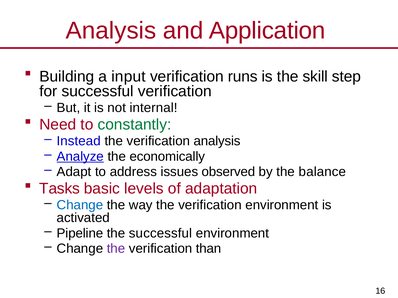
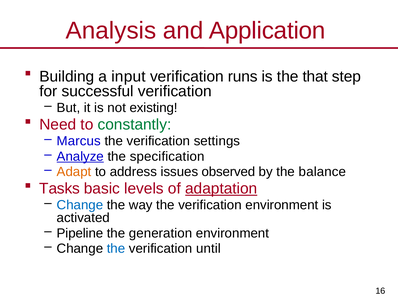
skill: skill -> that (315, 77)
internal: internal -> existing (154, 108)
Instead: Instead -> Marcus (79, 141)
verification analysis: analysis -> settings (217, 141)
economically: economically -> specification (167, 157)
Adapt colour: black -> orange (74, 172)
adaptation underline: none -> present (221, 189)
the successful: successful -> generation (161, 234)
the colour: purple -> blue (116, 249)
than: than -> until (208, 249)
